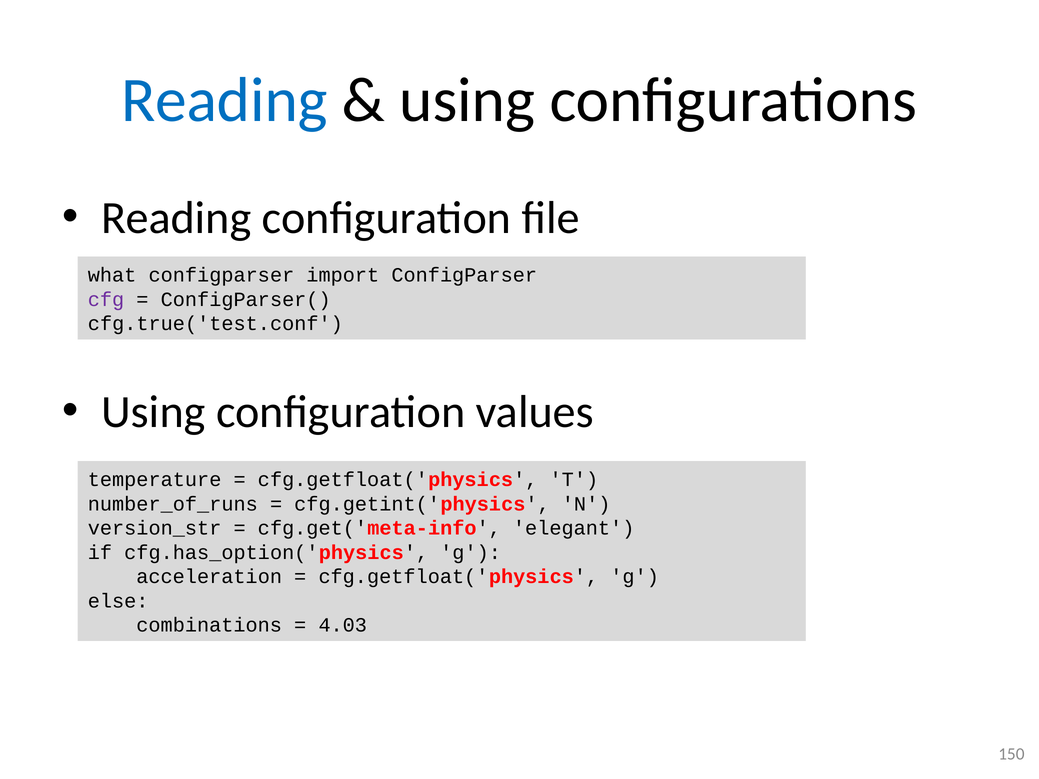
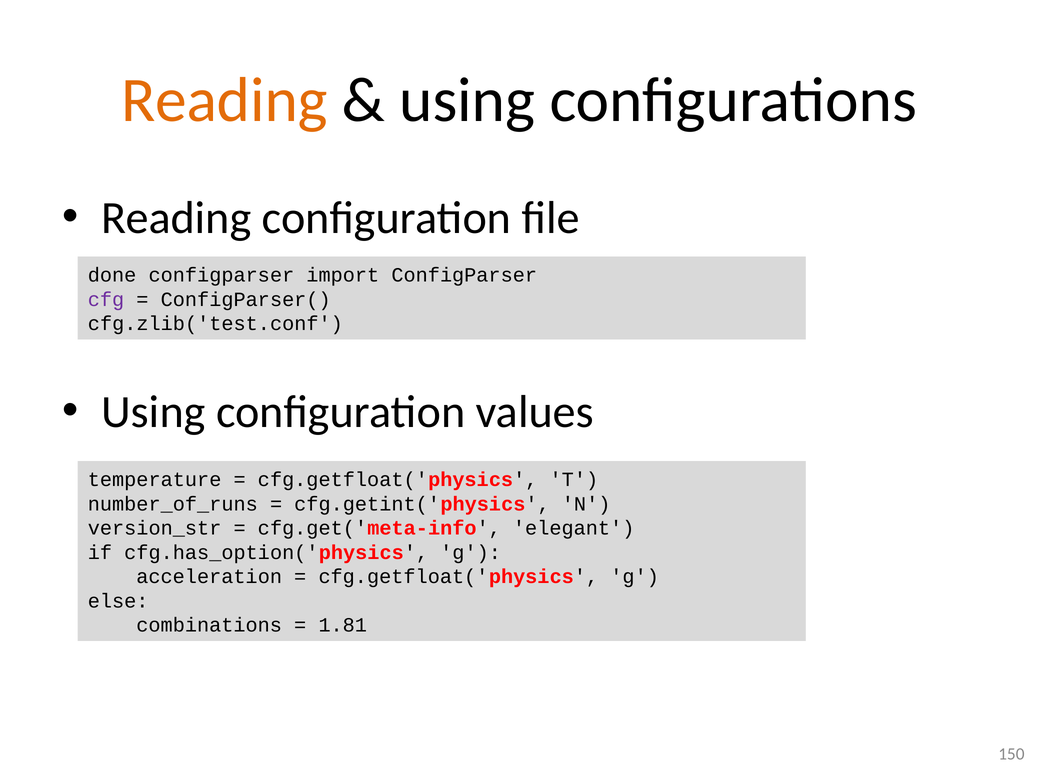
Reading colour: blue -> orange (224, 101)
what: what -> done (112, 275)
cfg.true('test.conf: cfg.true('test.conf -> cfg.zlib('test.conf (215, 324)
4.03: 4.03 -> 1.81 (343, 625)
